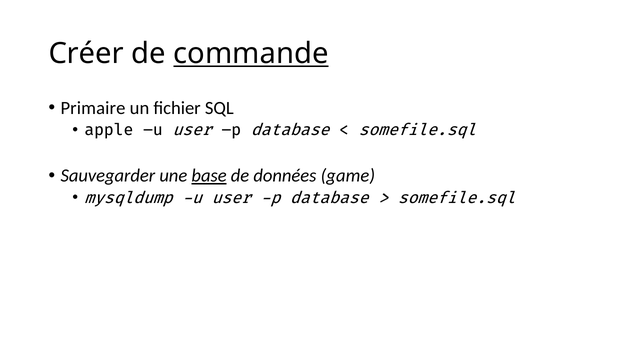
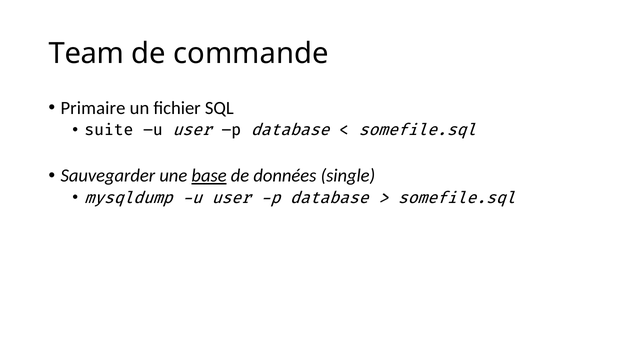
Créer: Créer -> Team (86, 54)
commande underline: present -> none (251, 54)
apple: apple -> suite (109, 130)
game: game -> single (348, 175)
